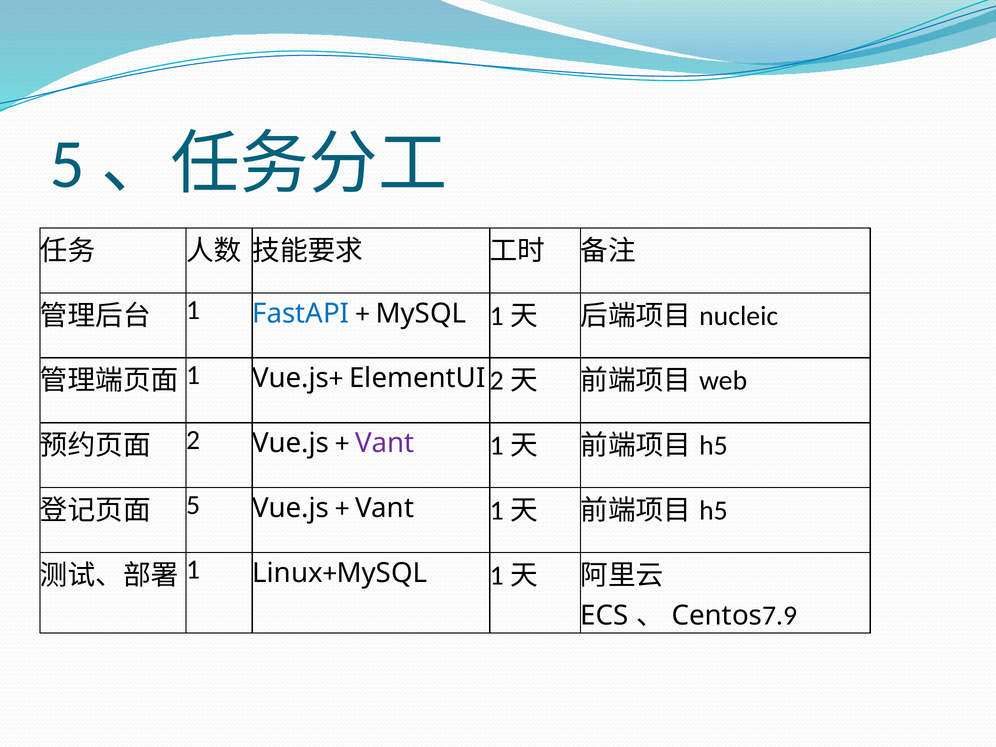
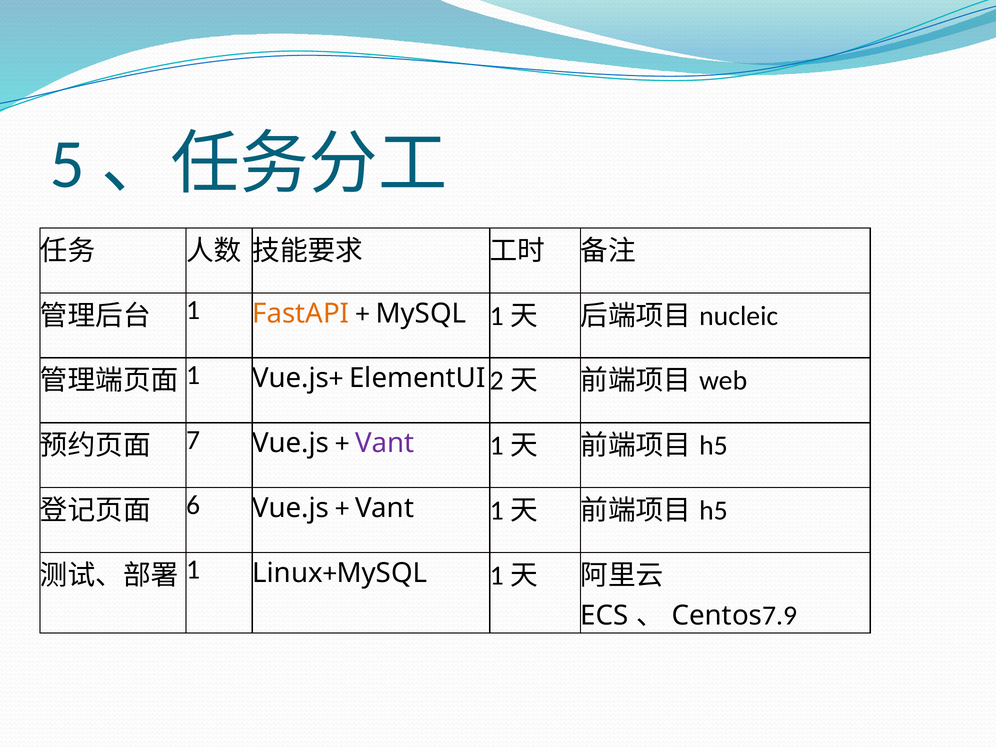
FastAPI colour: blue -> orange (301, 313)
2: 2 -> 7 (193, 440)
5: 5 -> 6 (193, 505)
